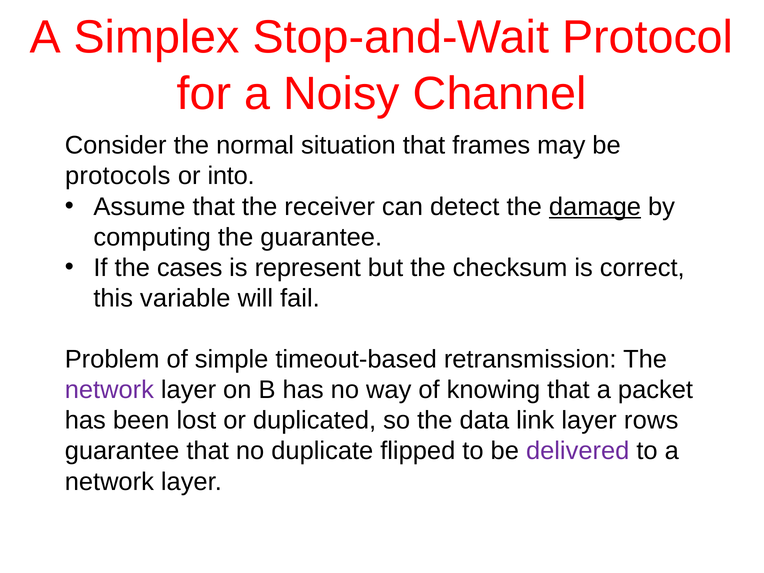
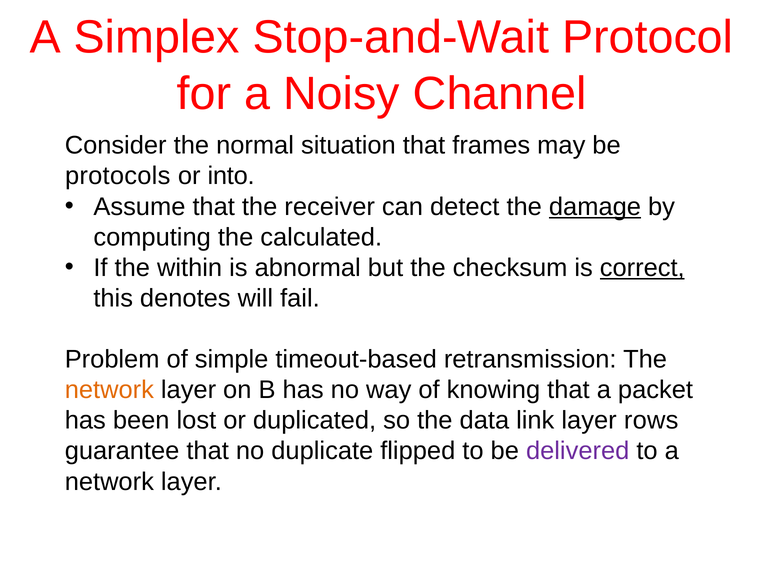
the guarantee: guarantee -> calculated (321, 237)
cases: cases -> within (190, 268)
represent: represent -> abnormal (308, 268)
correct underline: none -> present (642, 268)
variable: variable -> denotes (185, 298)
network colour: purple -> orange (109, 390)
